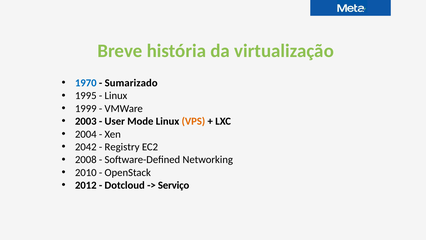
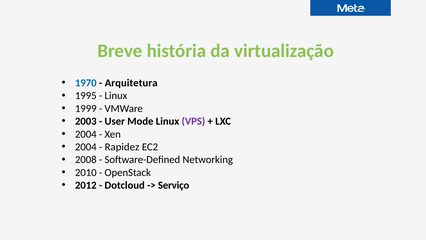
Sumarizado: Sumarizado -> Arquitetura (131, 83)
VPS colour: orange -> purple (193, 121)
2042: 2042 -> 2004 (86, 147)
Registry: Registry -> Rapidez (122, 147)
